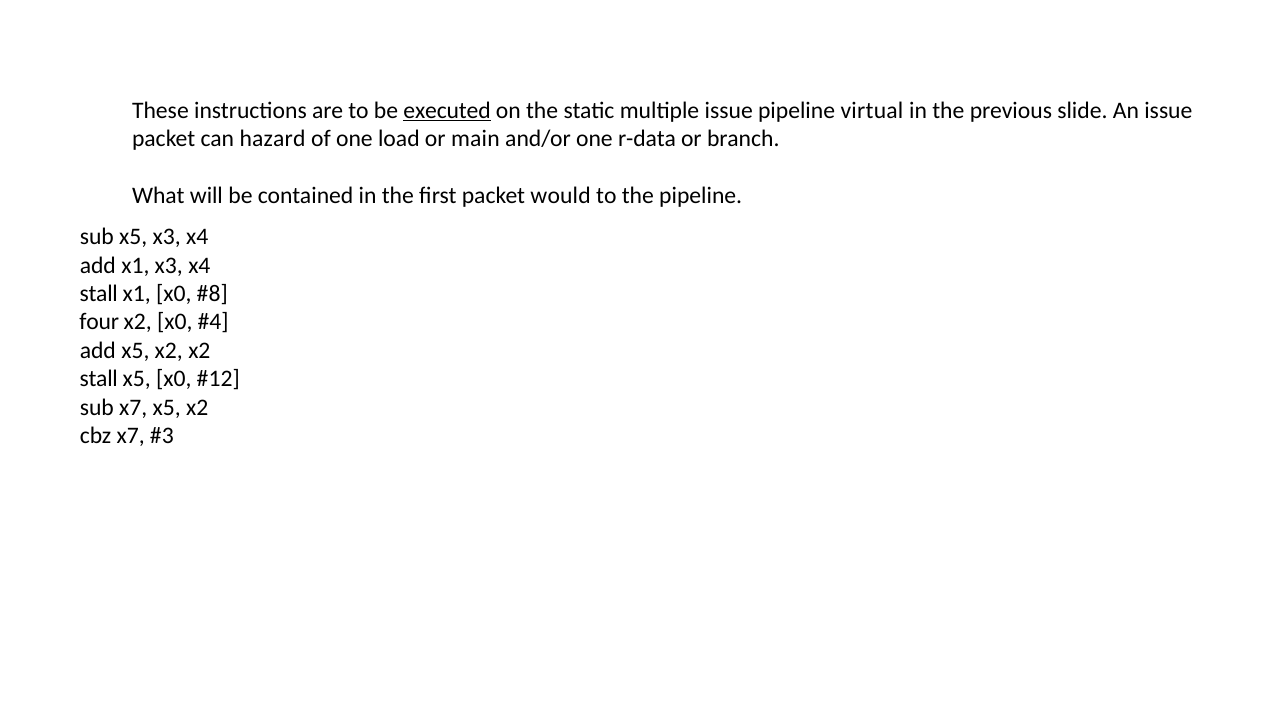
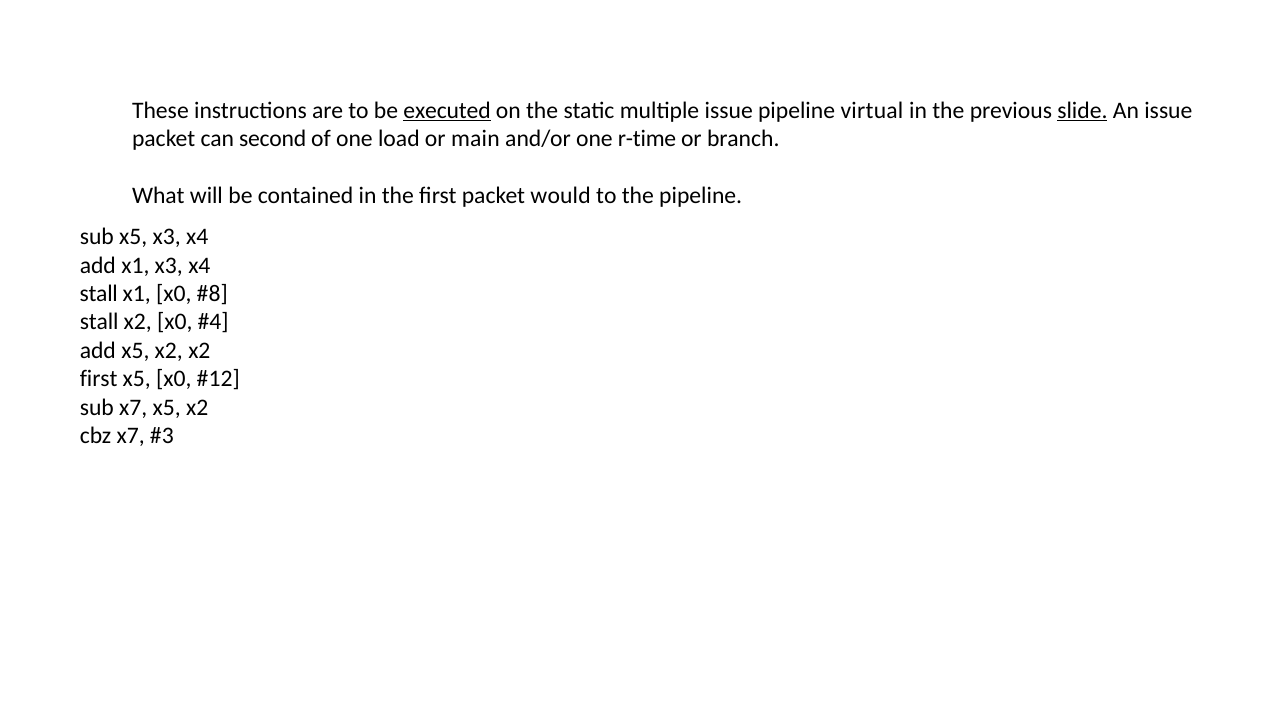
slide underline: none -> present (1082, 111)
hazard: hazard -> second (273, 139)
r-data: r-data -> r-time (647, 139)
four: four -> stall (99, 322)
stall: stall -> first (99, 379)
